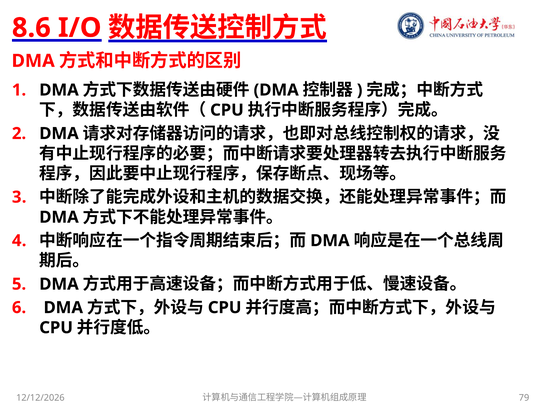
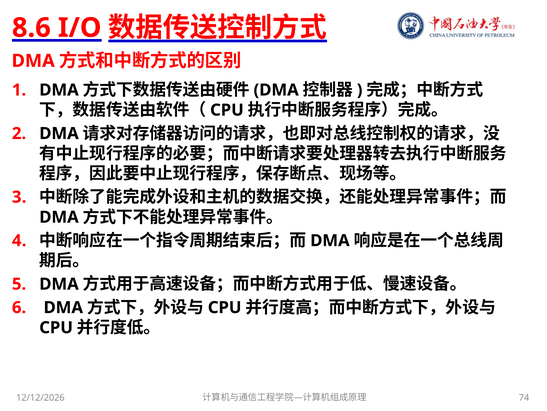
79: 79 -> 74 (524, 397)
